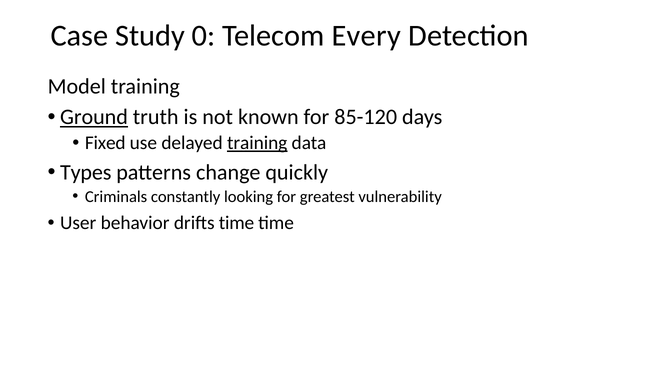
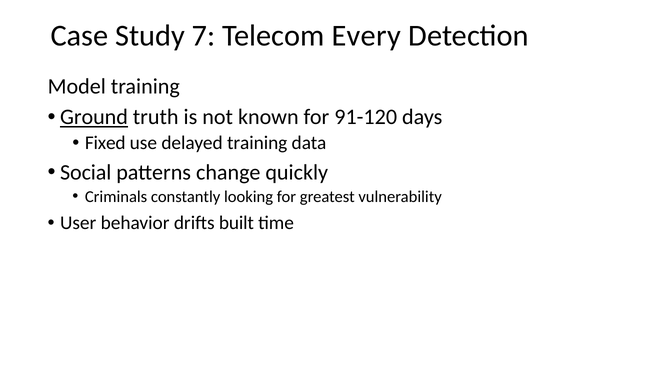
0: 0 -> 7 (203, 36)
85-120: 85-120 -> 91-120 (366, 117)
training underline: present -> none (257, 143)
Types: Types -> Social (86, 172)
drifts time: time -> built (236, 223)
